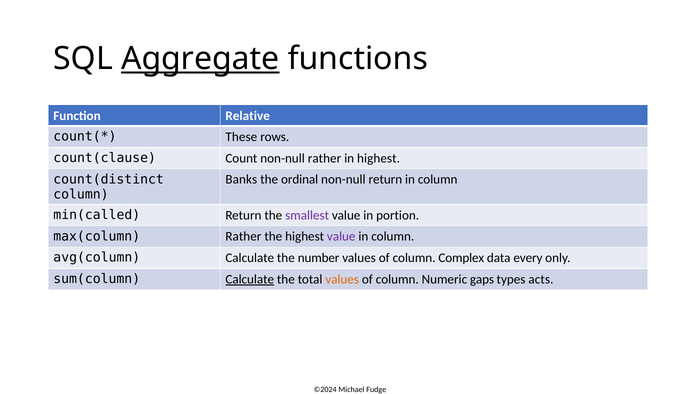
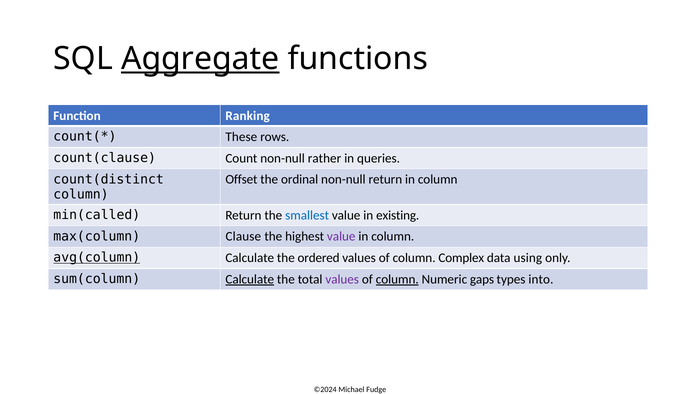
Relative: Relative -> Ranking (248, 116)
in highest: highest -> queries (379, 158)
Banks: Banks -> Offset (241, 179)
smallest colour: purple -> blue (307, 215)
portion: portion -> existing (398, 215)
max(column Rather: Rather -> Clause (243, 237)
avg(column underline: none -> present (97, 257)
number: number -> ordered (319, 258)
every: every -> using (528, 258)
values colour: orange -> purple (342, 279)
column underline: none -> present (397, 279)
acts: acts -> into (541, 279)
